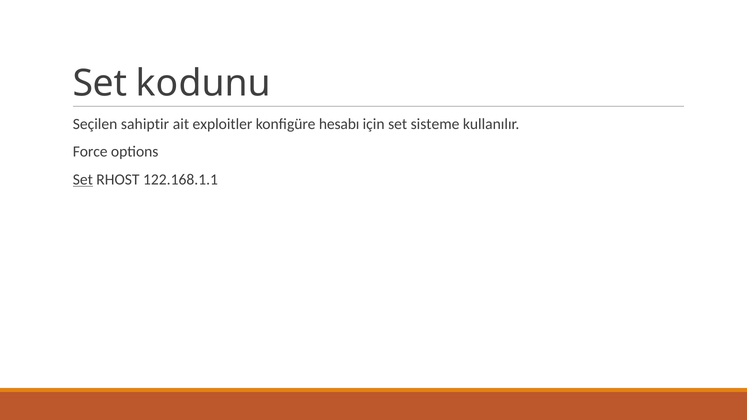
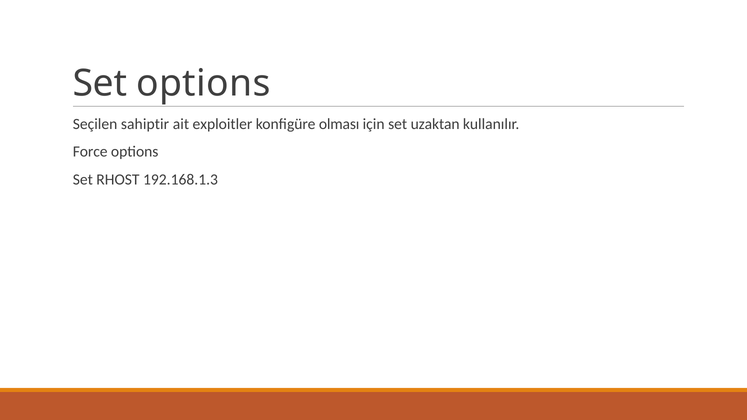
Set kodunu: kodunu -> options (203, 84)
hesabı: hesabı -> olması (339, 124)
sisteme: sisteme -> uzaktan (435, 124)
Set underline: present -> none (83, 180)
122.168.1.1: 122.168.1.1 -> 192.168.1.3 (180, 180)
